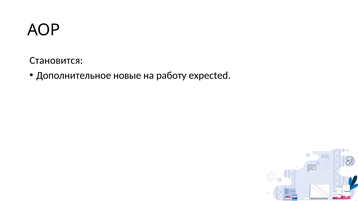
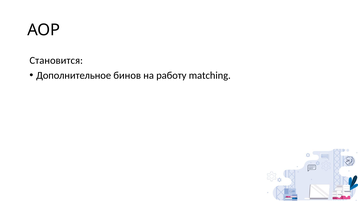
новые: новые -> бинов (127, 75)
expected: expected -> matching (210, 75)
